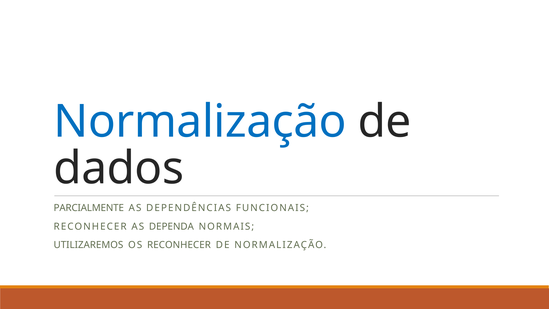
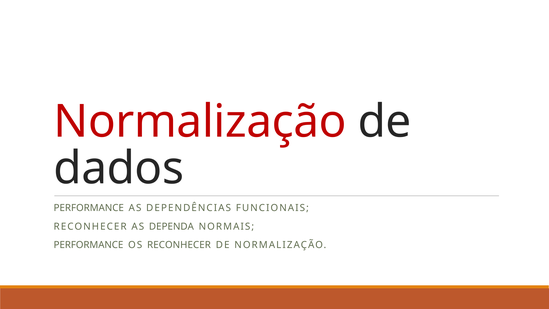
Normalização colour: blue -> red (200, 122)
PARCIALMENTE: PARCIALMENTE -> PERFORMANCE (89, 208)
UTILIZAREMOS: UTILIZAREMOS -> PERFORMANCE (88, 245)
